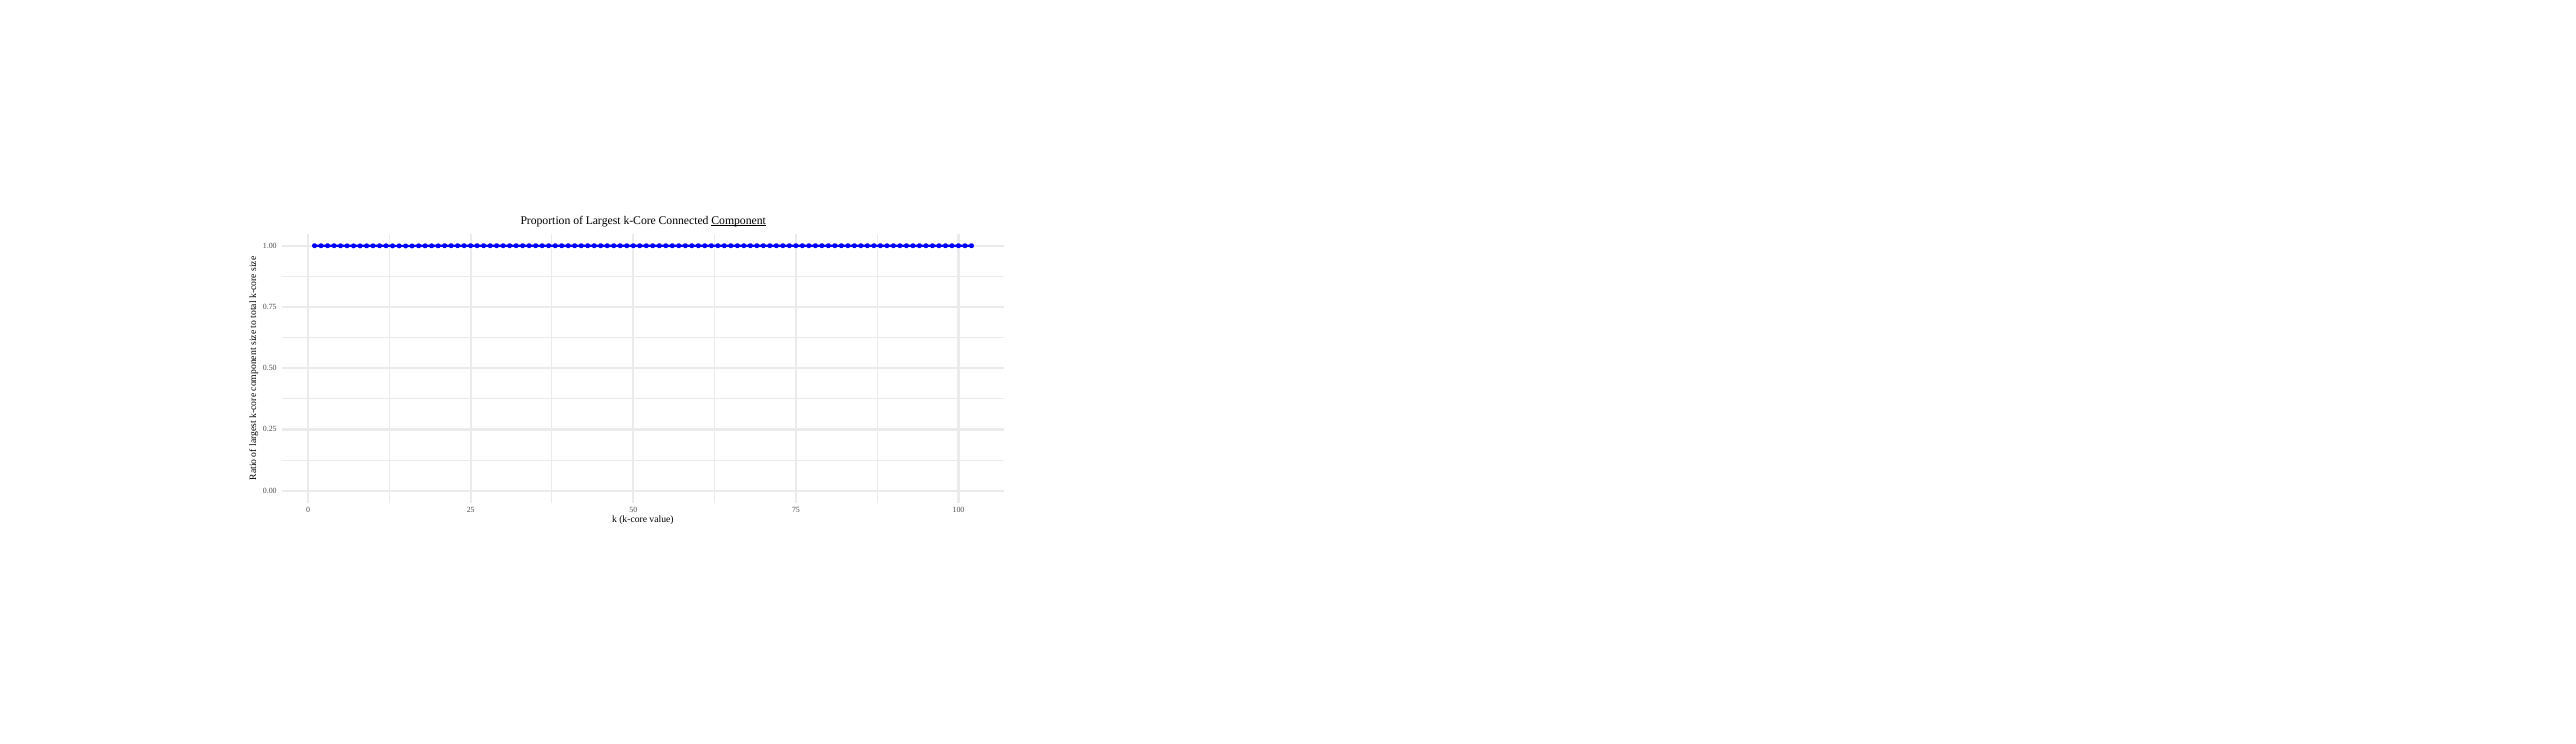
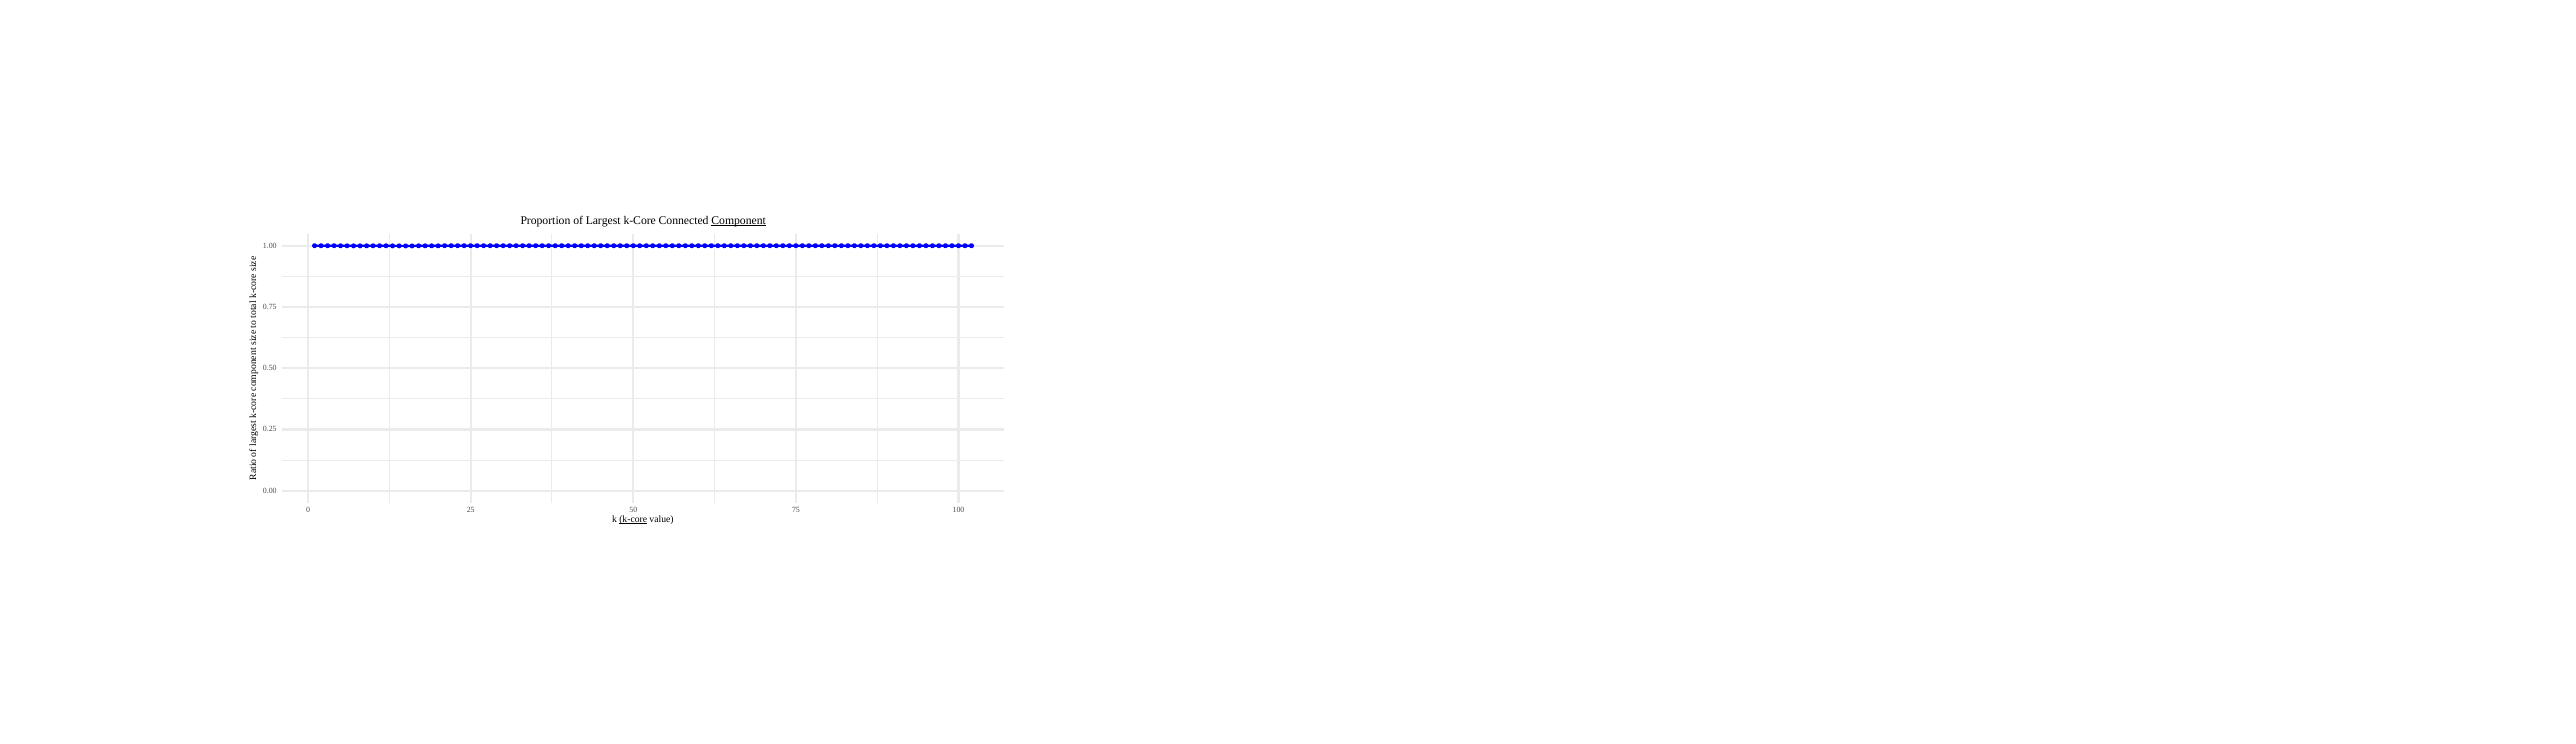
k-core underline: none -> present (633, 519)
